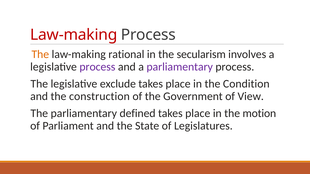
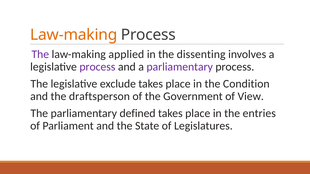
Law-making colour: red -> orange (74, 35)
The colour: orange -> purple (40, 54)
rational: rational -> applied (126, 54)
secularism: secularism -> dissenting (201, 54)
construction: construction -> draftsperson (99, 96)
motion: motion -> entries (259, 114)
